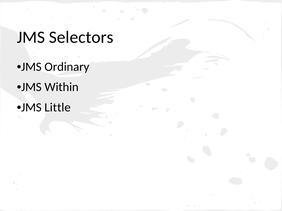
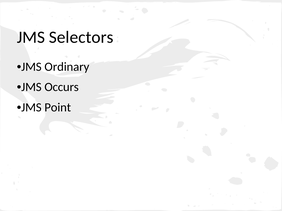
Within: Within -> Occurs (62, 87)
Little: Little -> Point (58, 108)
